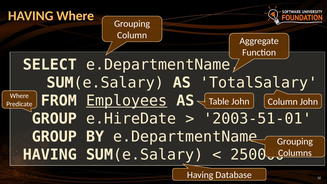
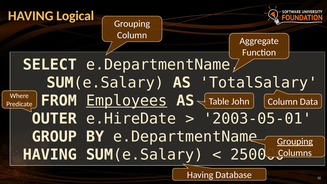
HAVING Where: Where -> Logical (75, 16)
Column John: John -> Data (309, 102)
GROUP: GROUP -> OUTER (54, 119)
2003-51-01: 2003-51-01 -> 2003-05-01 (257, 119)
Grouping underline: none -> present (295, 142)
